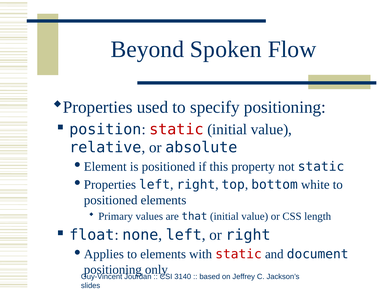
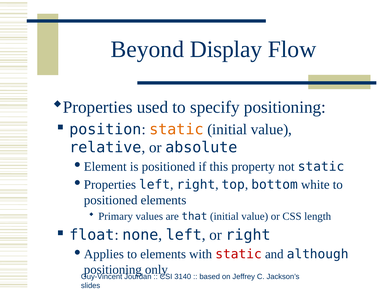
Spoken: Spoken -> Display (226, 49)
static colour: red -> orange (176, 129)
document: document -> although (318, 254)
